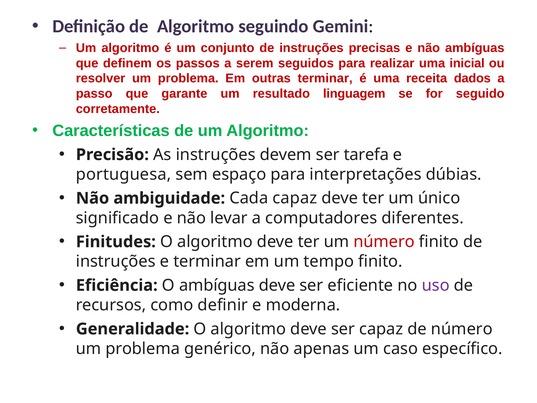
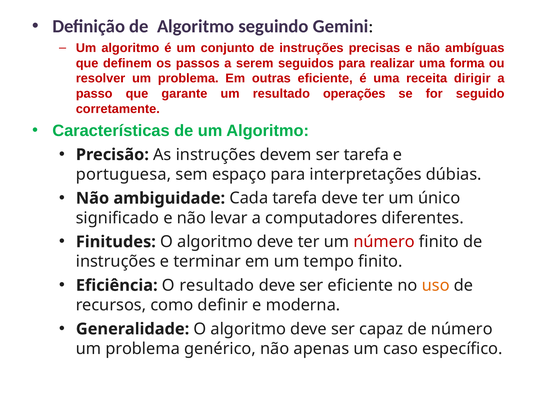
inicial: inicial -> forma (467, 63)
outras terminar: terminar -> eficiente (325, 78)
dados: dados -> dirigir (472, 78)
linguagem: linguagem -> operações (354, 94)
Cada capaz: capaz -> tarefa (295, 198)
O ambíguas: ambíguas -> resultado (217, 285)
uso colour: purple -> orange (436, 285)
